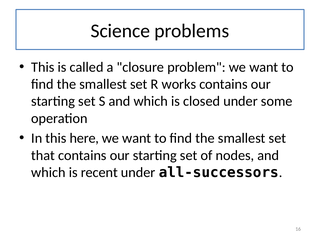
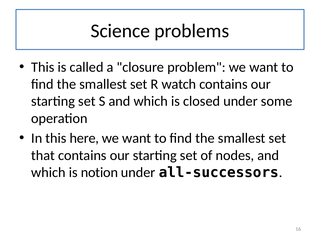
works: works -> watch (179, 84)
recent: recent -> notion (99, 172)
